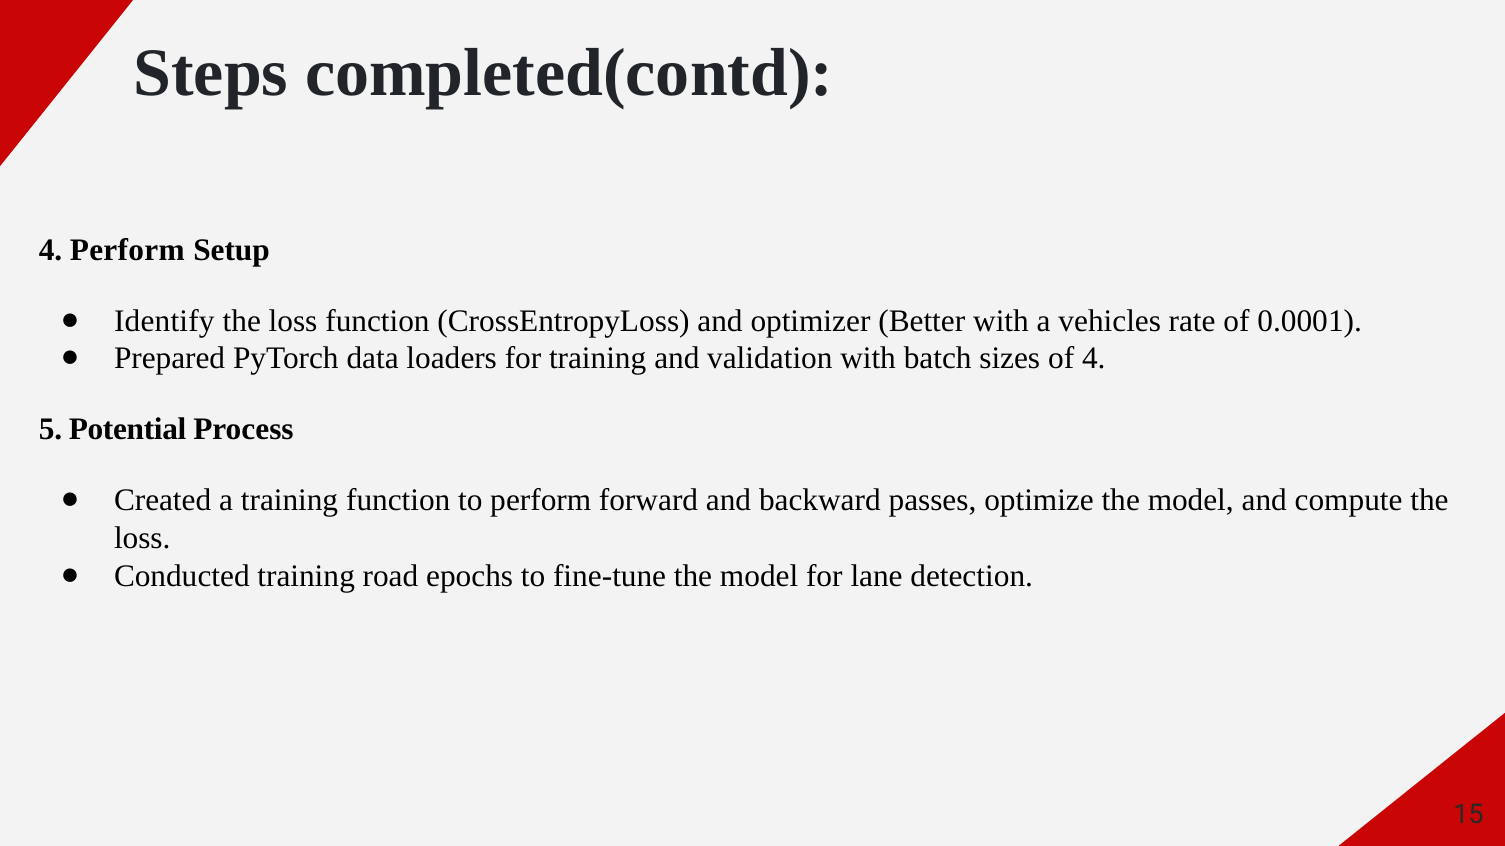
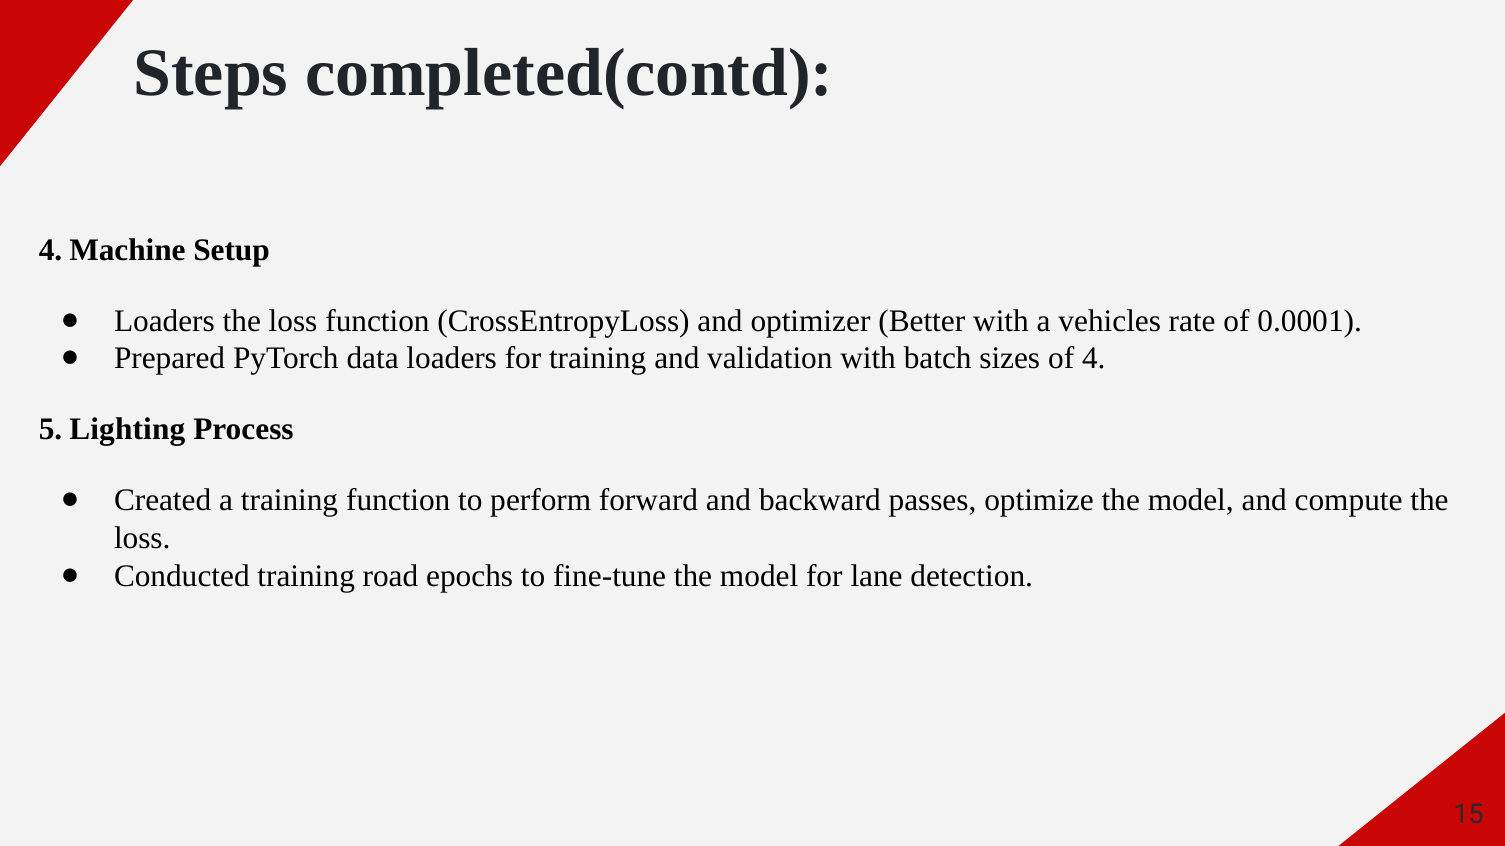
4 Perform: Perform -> Machine (127, 250)
Identify: Identify -> Loaders (164, 321)
Potential: Potential -> Lighting (127, 430)
